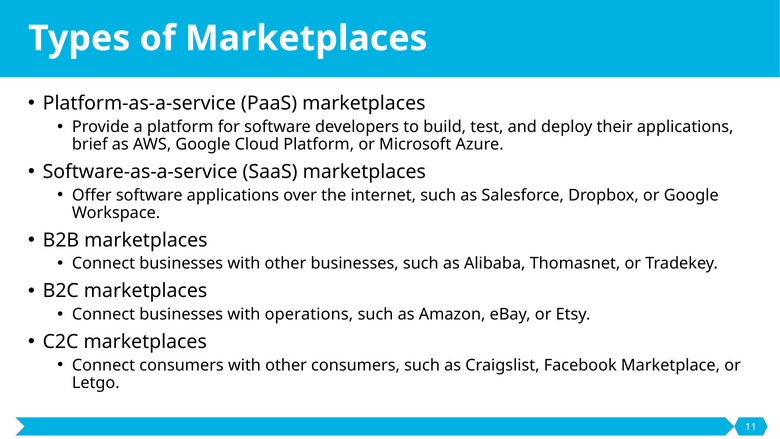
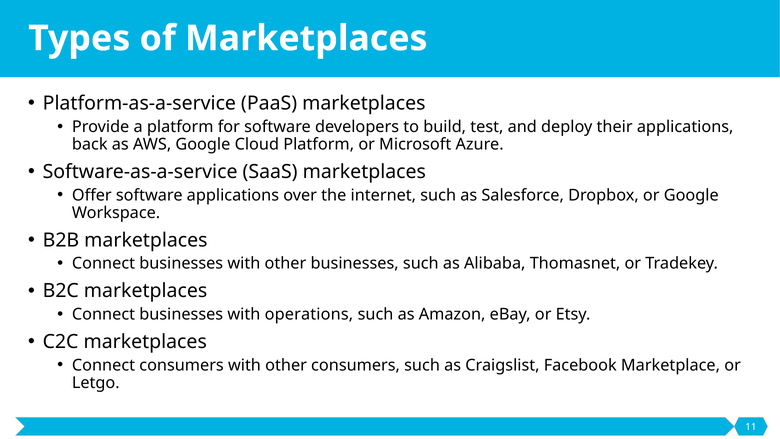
brief: brief -> back (90, 144)
